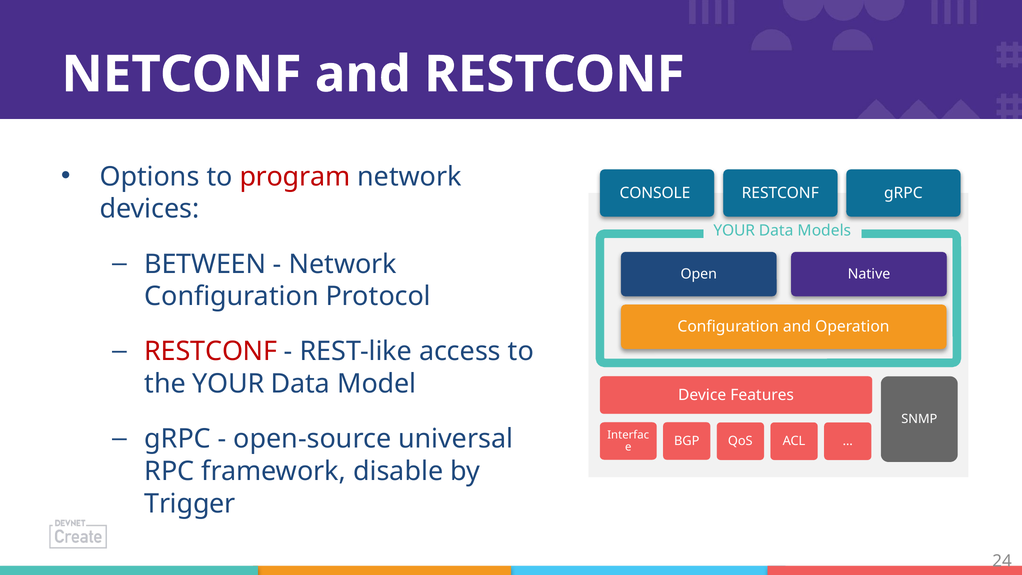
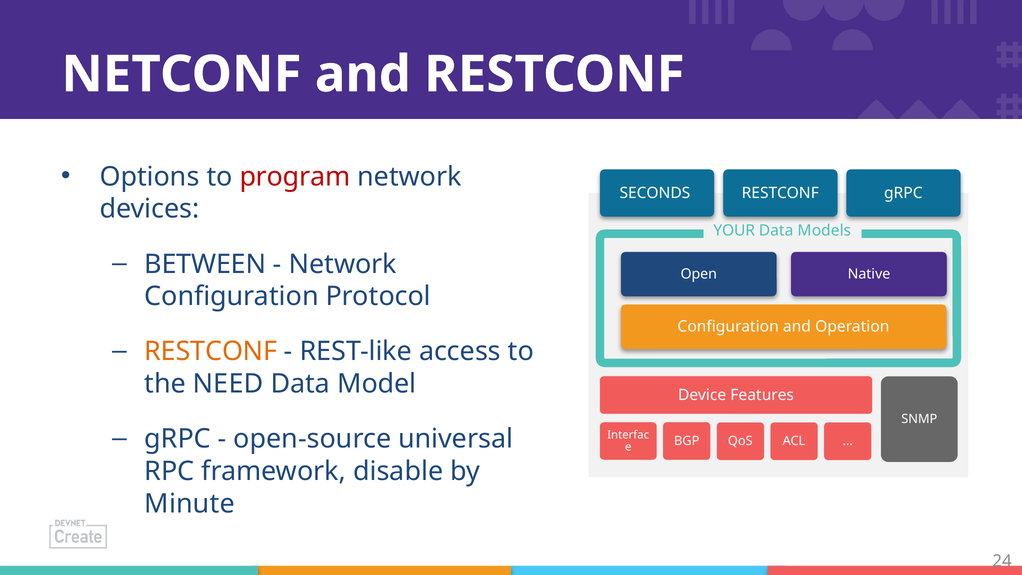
CONSOLE: CONSOLE -> SECONDS (655, 193)
RESTCONF colour: red -> orange (211, 351)
the YOUR: YOUR -> NEED (228, 384)
Trigger: Trigger -> Minute (190, 504)
